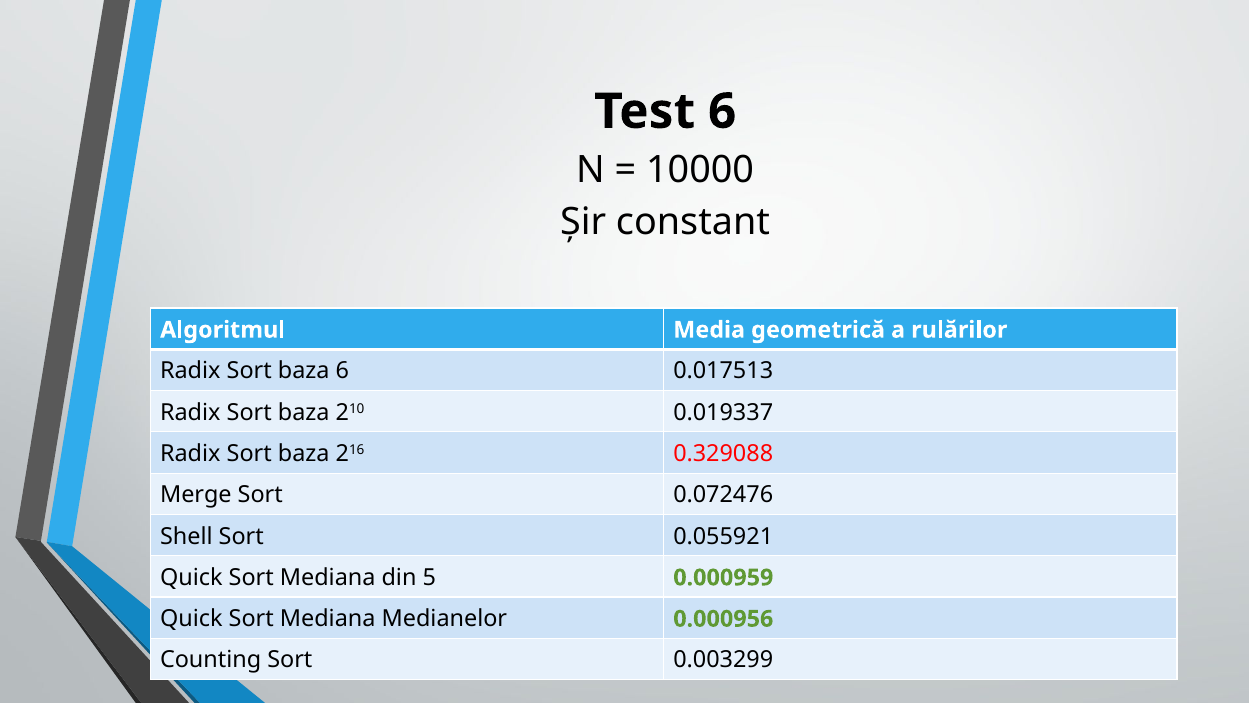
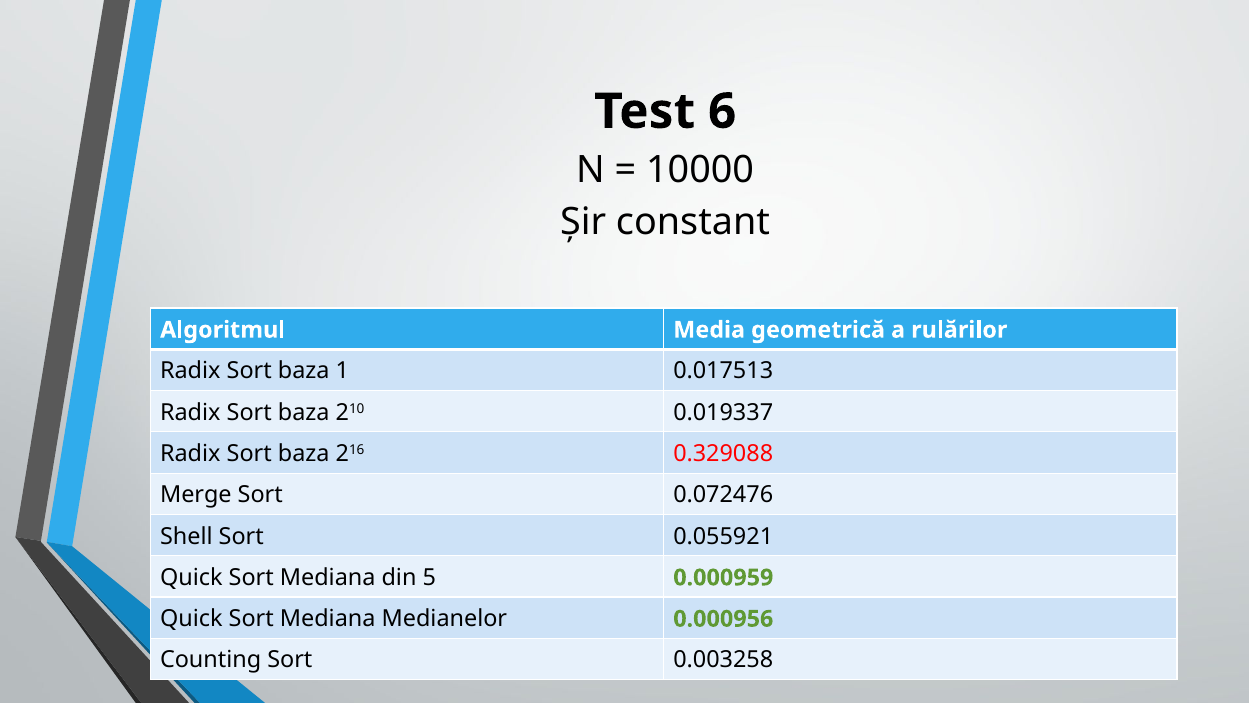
baza 6: 6 -> 1 (342, 371)
0.003299: 0.003299 -> 0.003258 (723, 660)
